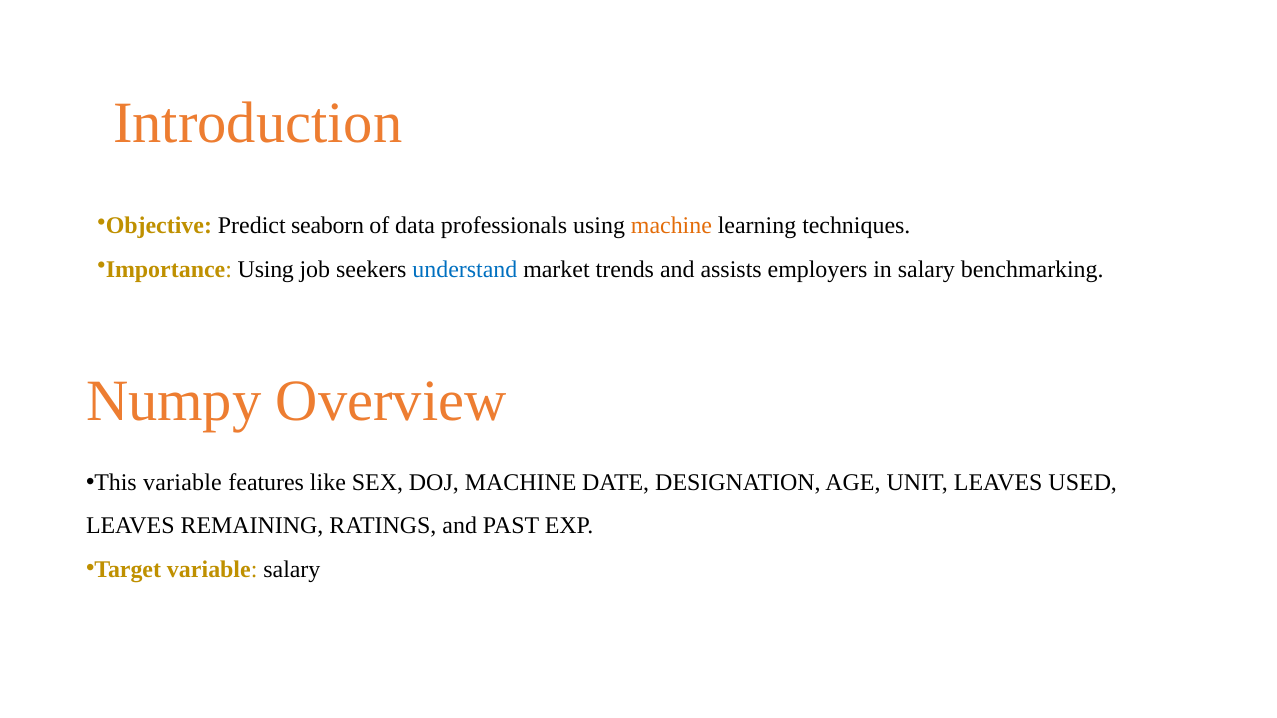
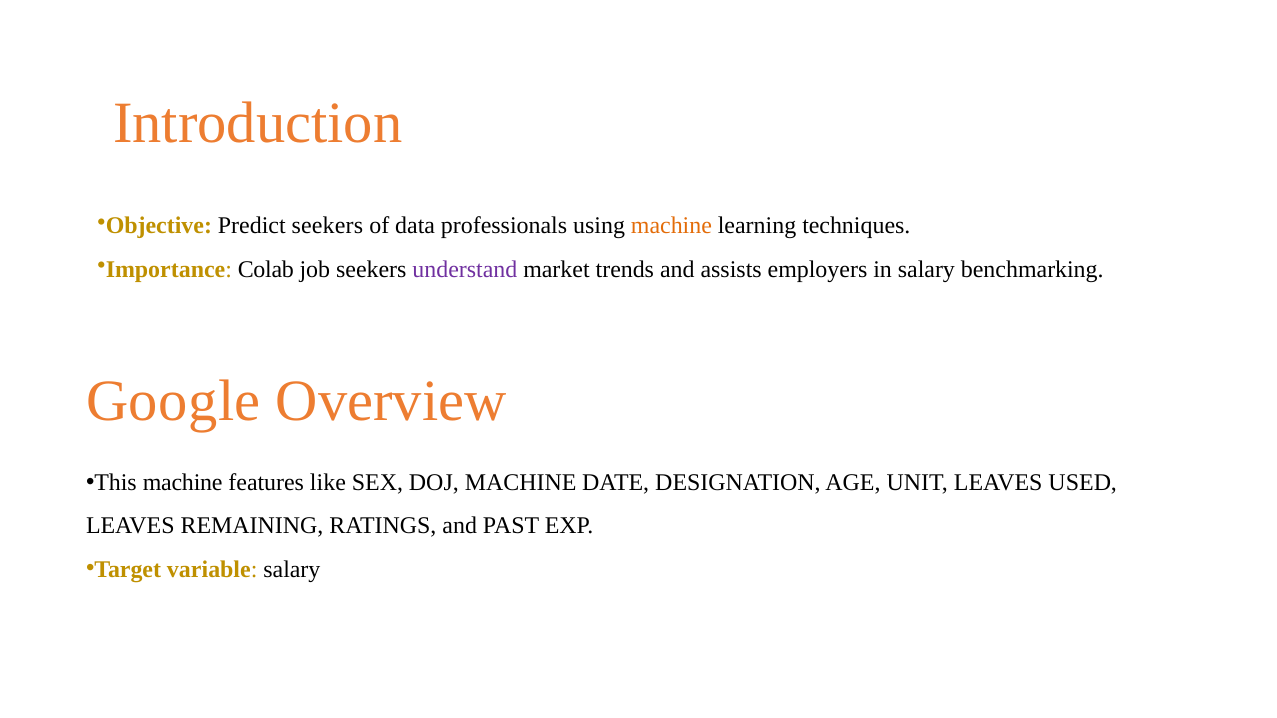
Predict seaborn: seaborn -> seekers (327, 226)
Importance Using: Using -> Colab (266, 269)
understand colour: blue -> purple (465, 269)
Numpy: Numpy -> Google (173, 402)
This variable: variable -> machine (183, 483)
